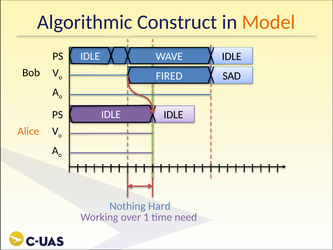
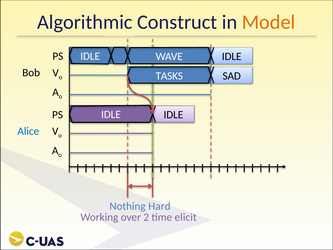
FIRED: FIRED -> TASKS (169, 76)
Alice colour: orange -> blue (28, 131)
1: 1 -> 2 (146, 217)
need: need -> elicit (186, 217)
